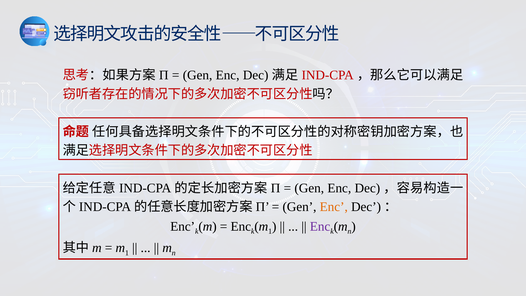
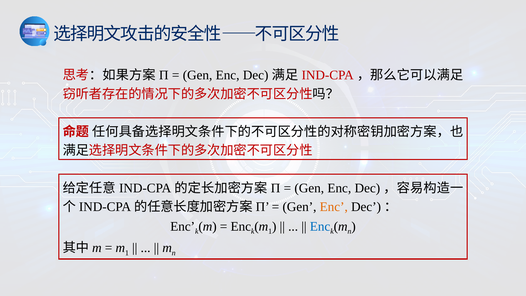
Enc colour: purple -> blue (320, 226)
